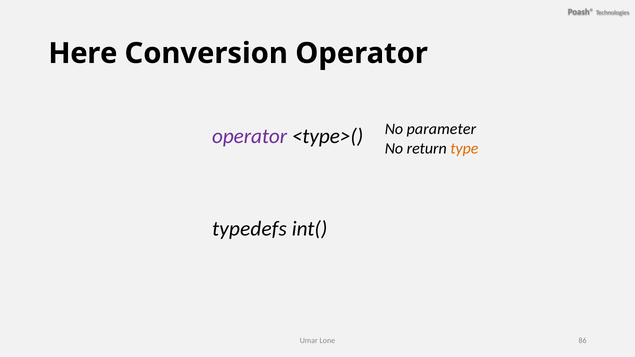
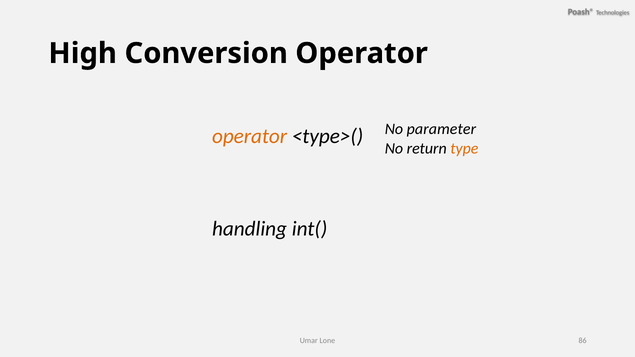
Here: Here -> High (83, 53)
operator colour: purple -> orange (250, 136)
typedefs: typedefs -> handling (250, 229)
